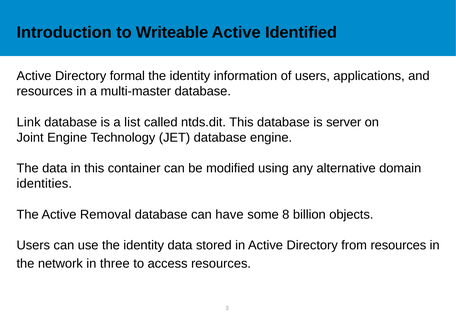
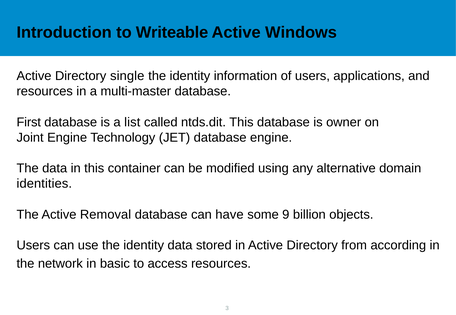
Identified: Identified -> Windows (301, 33)
formal: formal -> single (127, 76)
Link: Link -> First (29, 122)
server: server -> owner (344, 122)
8: 8 -> 9 (286, 215)
from resources: resources -> according (398, 246)
three: three -> basic (115, 264)
